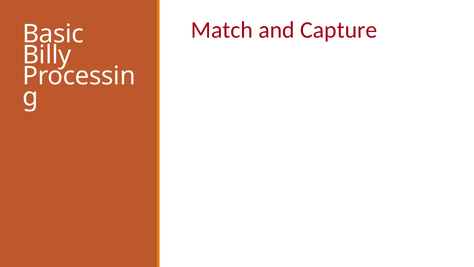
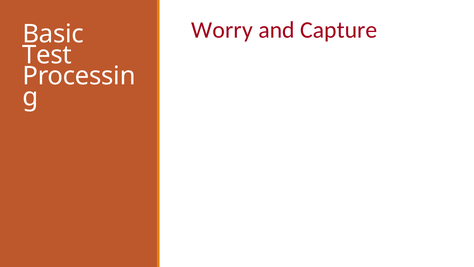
Match: Match -> Worry (222, 30)
Billy: Billy -> Test (47, 55)
